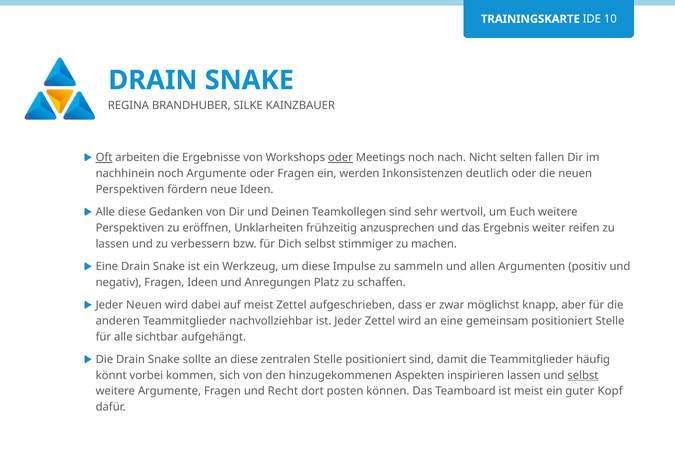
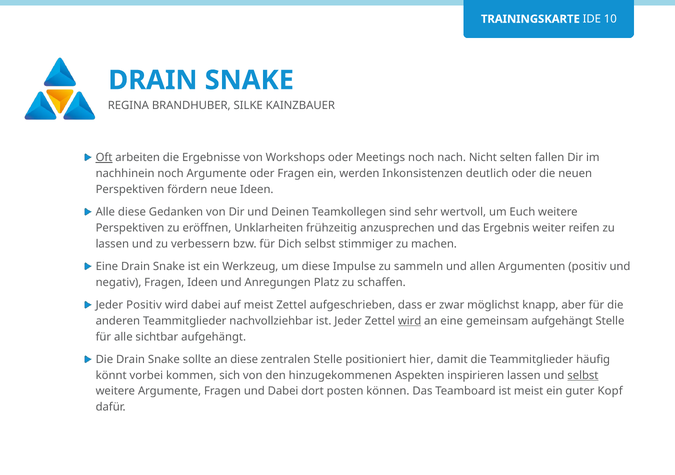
oder underline: present -> none (340, 158)
Jeder Neuen: Neuen -> Positiv (144, 305)
wird underline: none -> present (410, 321)
gemeinsam positioniert: positioniert -> aufgehängt (562, 321)
positioniert sind: sind -> hier (421, 360)
und Recht: Recht -> Dabei (283, 391)
